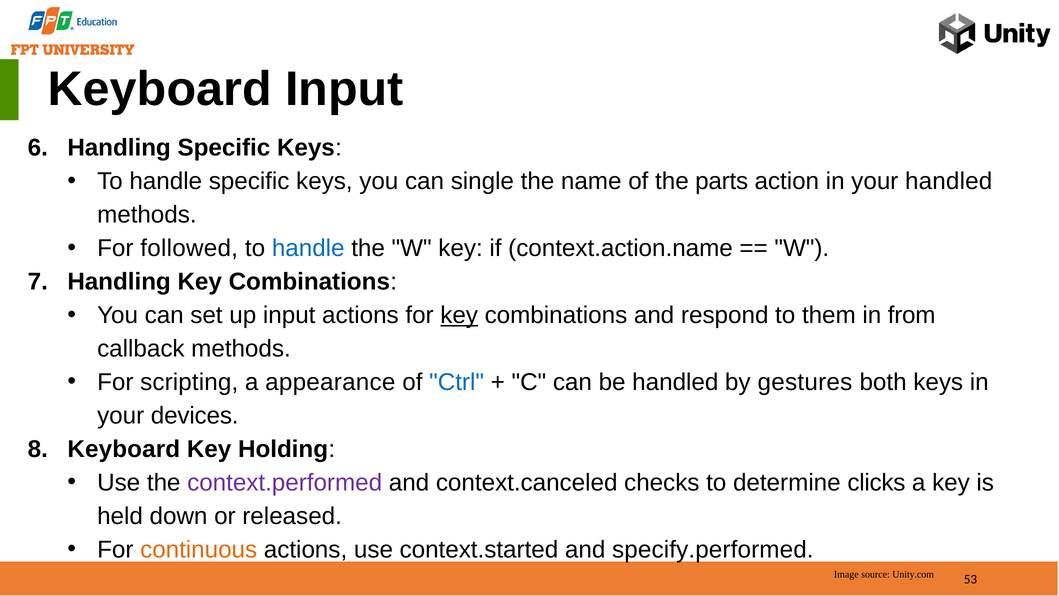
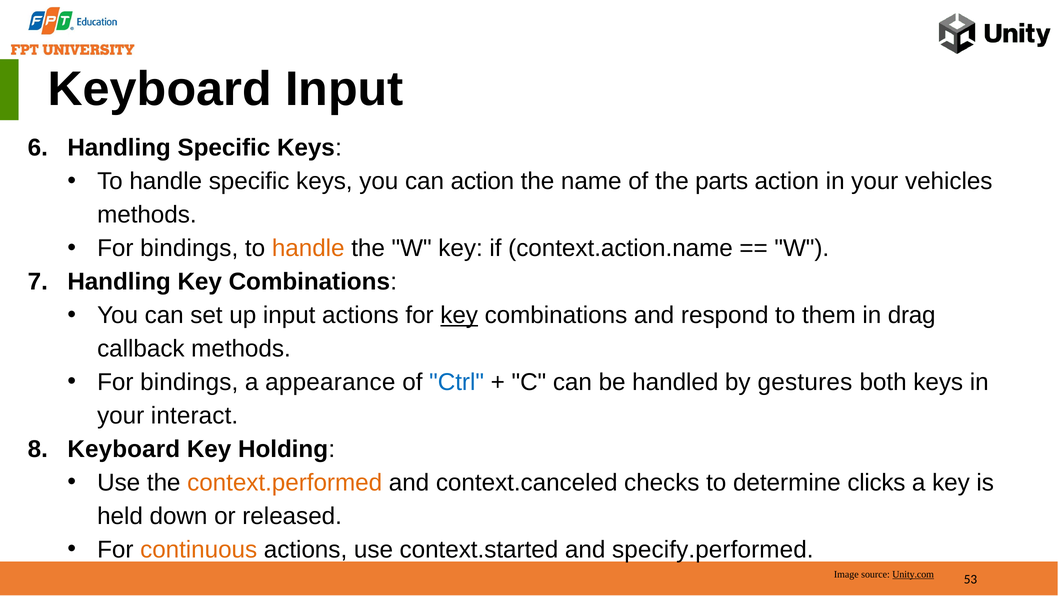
can single: single -> action (482, 181)
your handled: handled -> vehicles (949, 181)
followed: followed -> bindings (189, 248)
handle colour: blue -> orange (308, 248)
from: from -> drag (912, 315)
scripting: scripting -> bindings (189, 382)
devices: devices -> interact (195, 416)
context.performed colour: purple -> orange (285, 482)
Unity.com underline: none -> present (913, 574)
